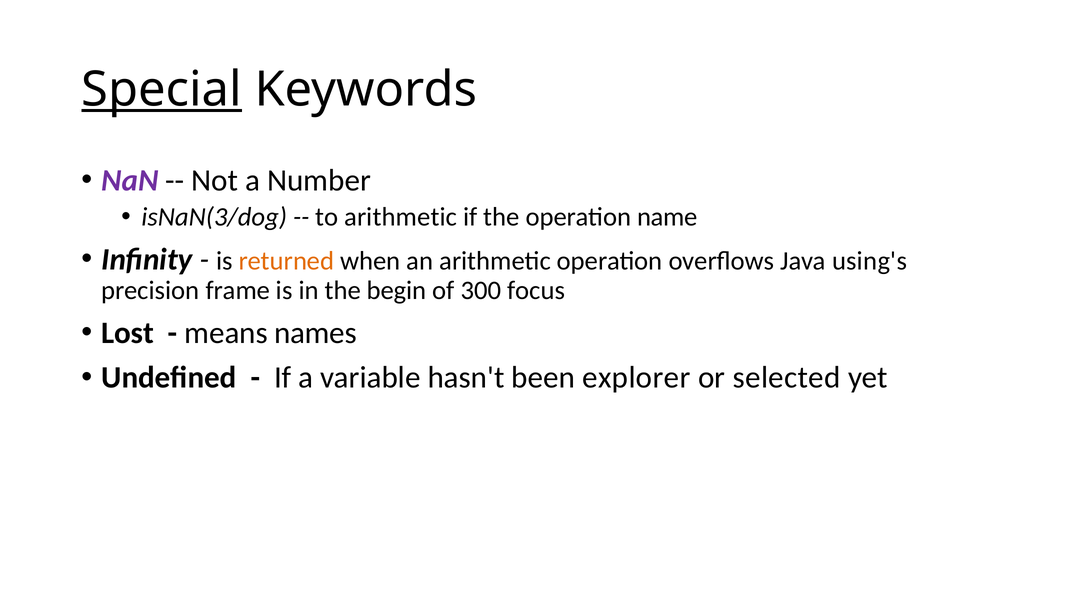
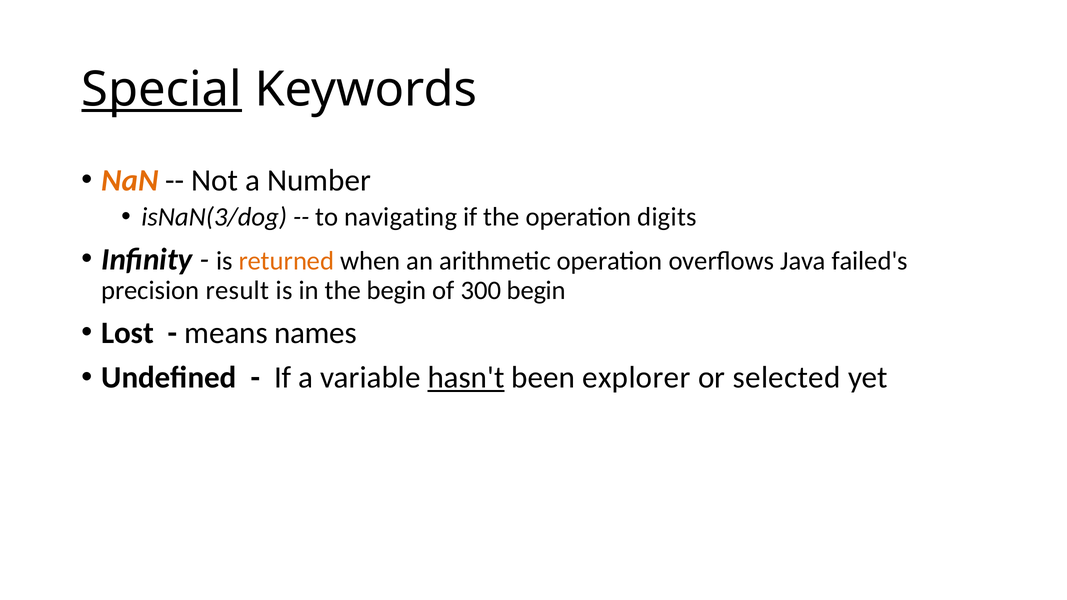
NaN colour: purple -> orange (130, 180)
to arithmetic: arithmetic -> navigating (401, 217)
name: name -> digits (667, 217)
using's: using's -> failed's (870, 261)
frame: frame -> result (238, 291)
300 focus: focus -> begin (536, 291)
hasn't underline: none -> present (466, 378)
